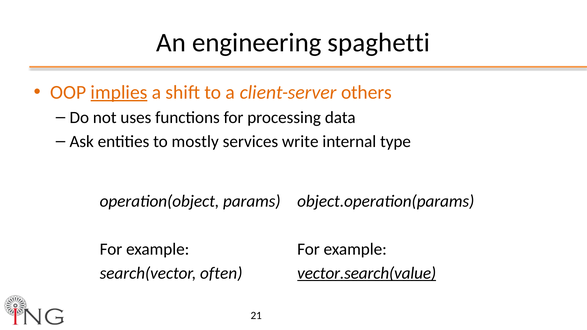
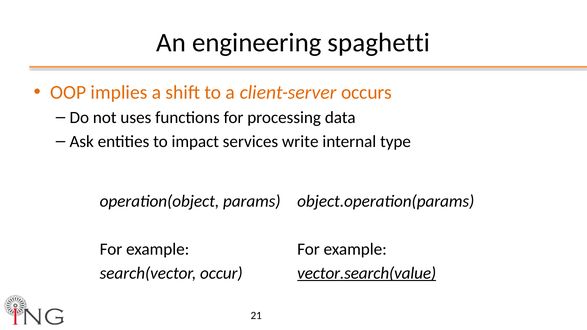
implies underline: present -> none (119, 92)
others: others -> occurs (366, 92)
mostly: mostly -> impact (195, 142)
often: often -> occur (221, 273)
